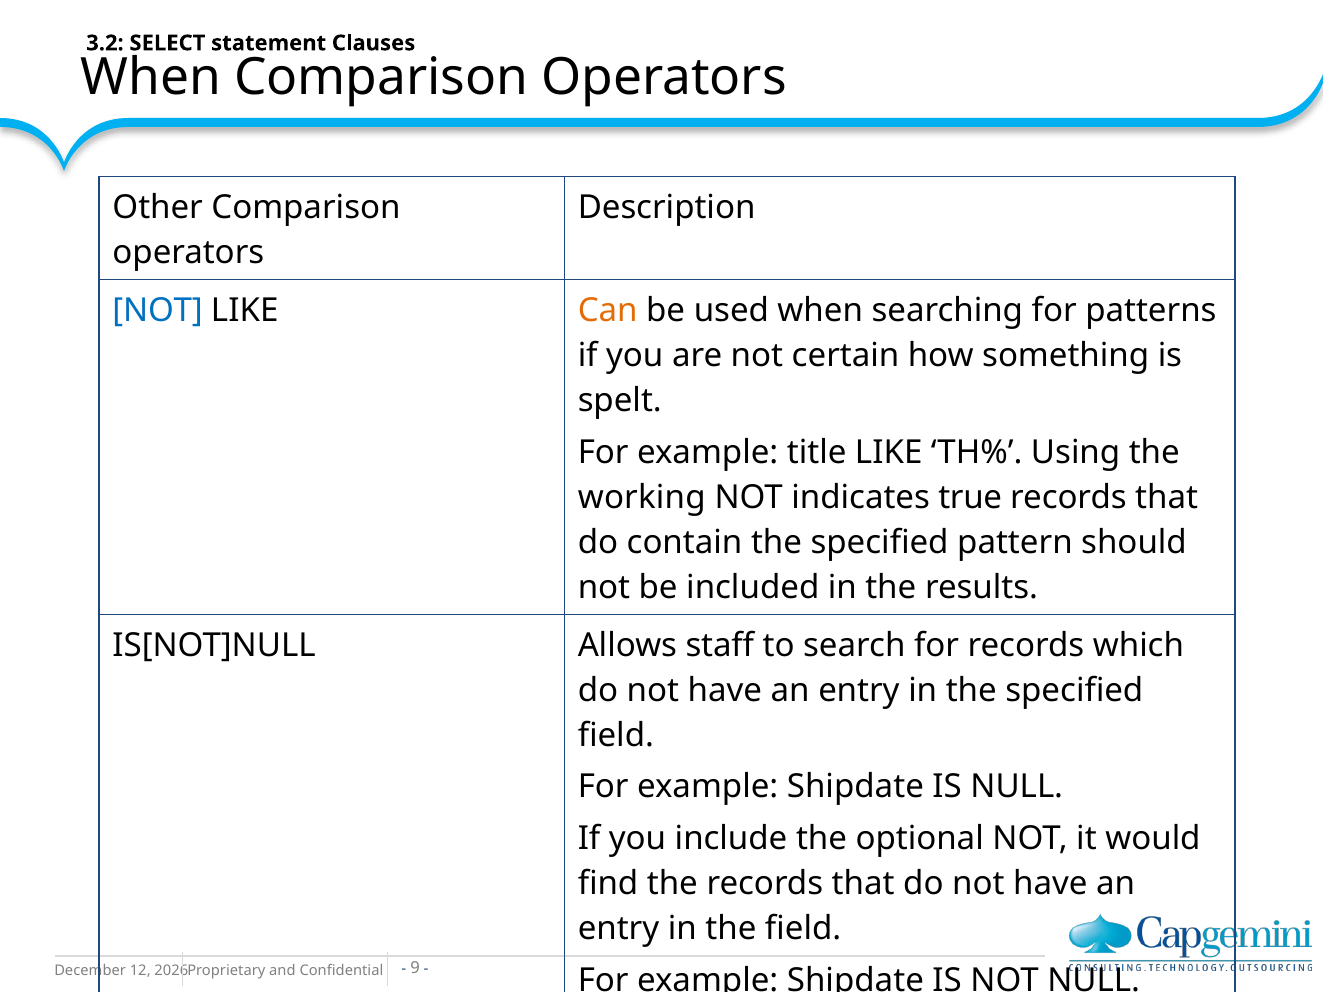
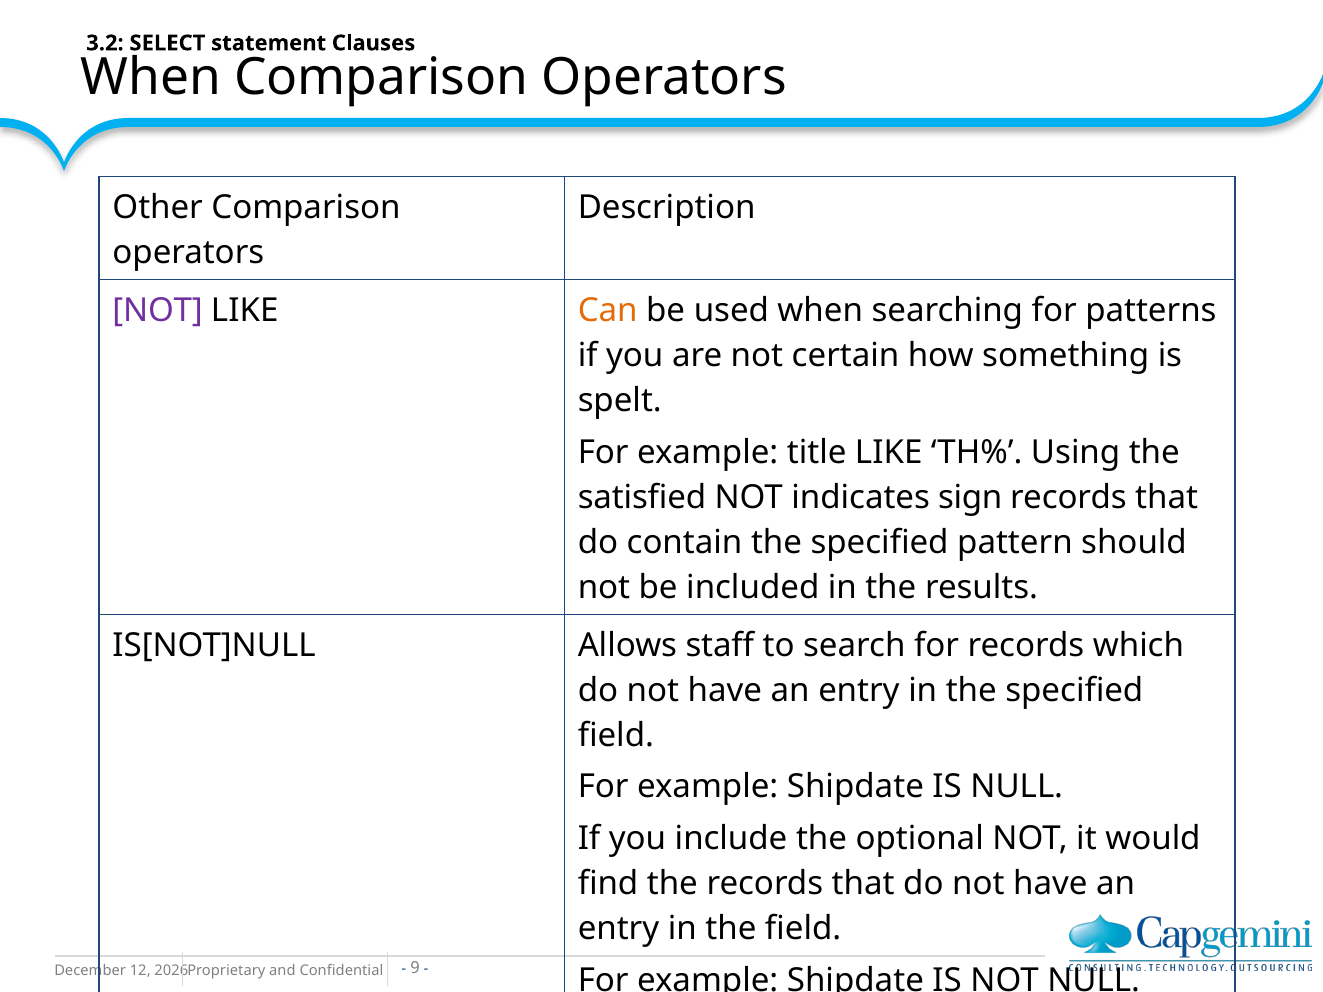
NOT colour: blue -> purple (158, 311)
working: working -> satisfied (642, 497)
true: true -> sign (970, 497)
